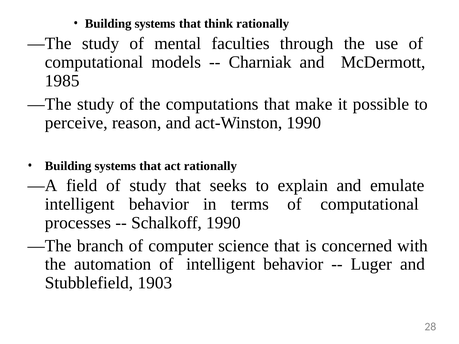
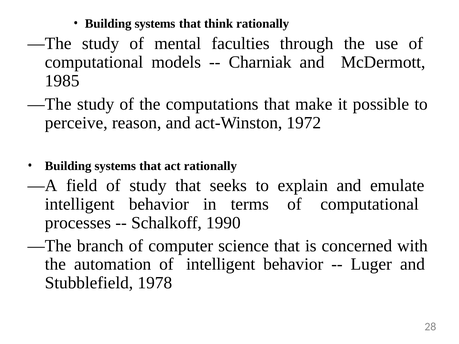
act-Winston 1990: 1990 -> 1972 (304, 123)
1903: 1903 -> 1978 (155, 283)
